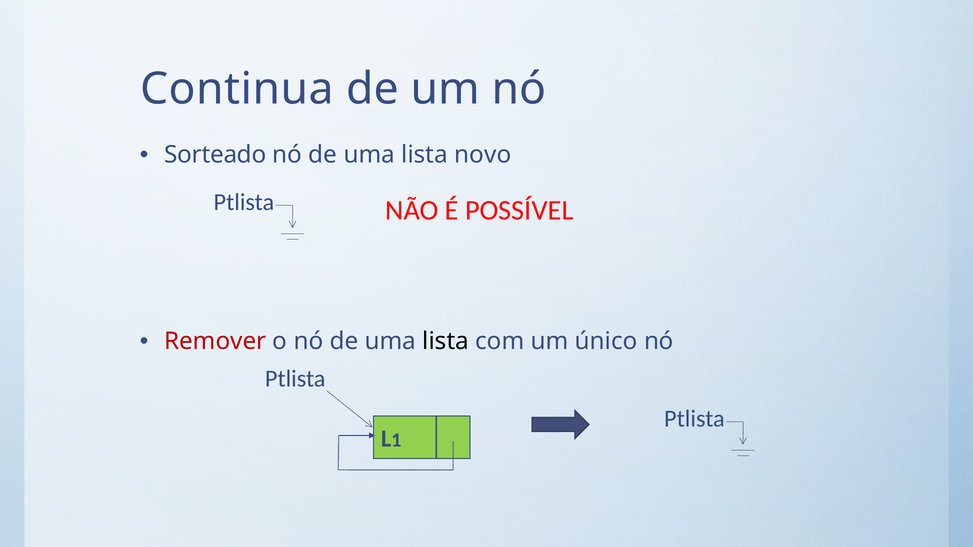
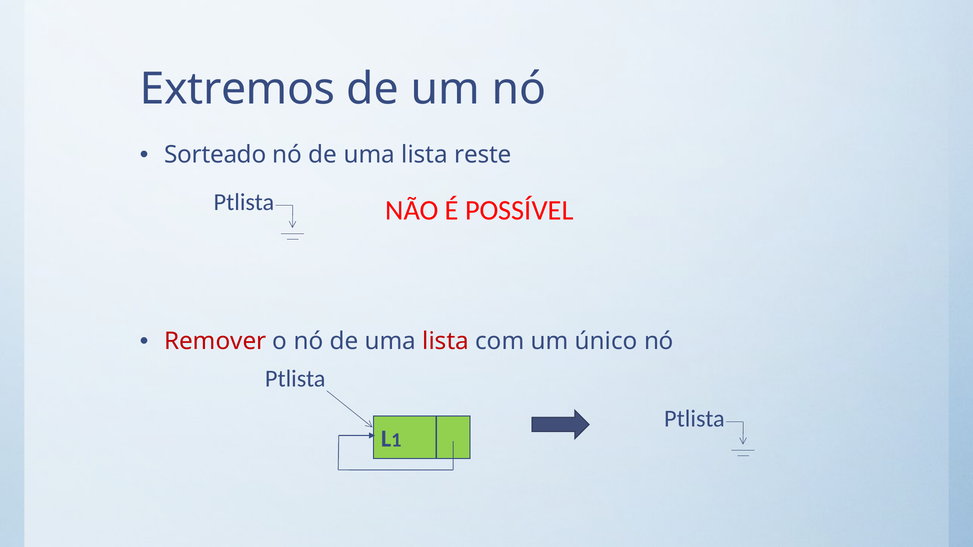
Continua: Continua -> Extremos (238, 89)
novo: novo -> reste (483, 155)
lista colour: black -> red (446, 341)
